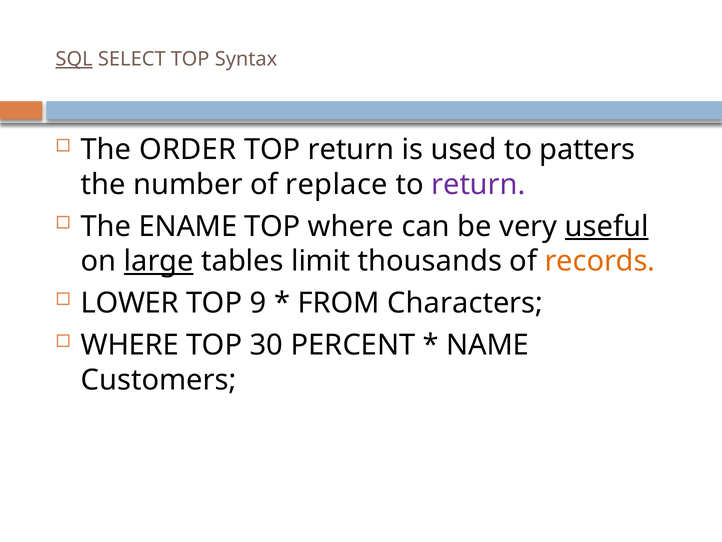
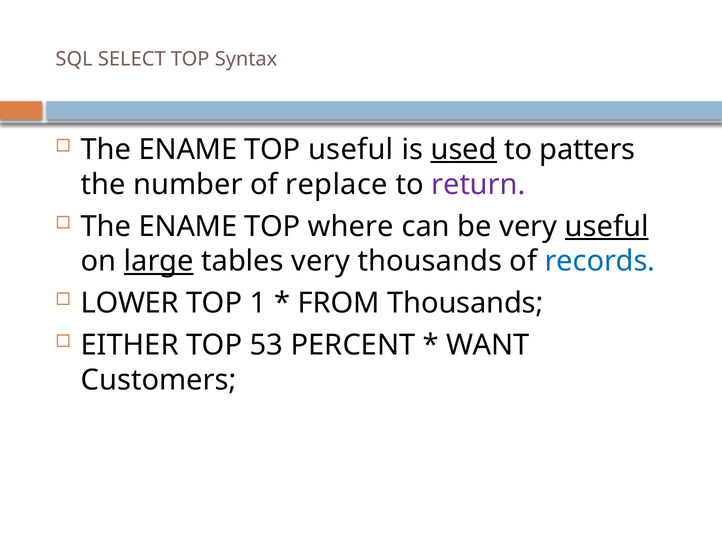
SQL underline: present -> none (74, 59)
ORDER: ORDER -> ENAME (188, 149)
TOP return: return -> useful (351, 149)
used underline: none -> present (464, 149)
tables limit: limit -> very (321, 261)
records colour: orange -> blue (600, 261)
9: 9 -> 1 (258, 303)
FROM Characters: Characters -> Thousands (465, 303)
WHERE: WHERE -> EITHER (130, 345)
30: 30 -> 53 (266, 345)
NAME: NAME -> WANT (488, 345)
